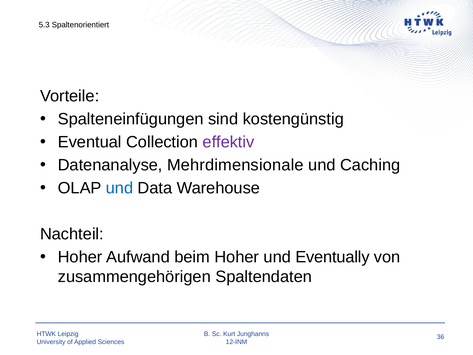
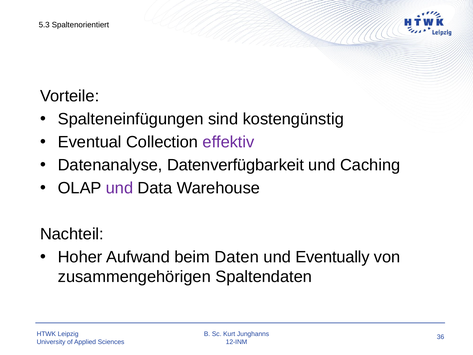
Mehrdimensionale: Mehrdimensionale -> Datenverfügbarkeit (235, 165)
und colour: blue -> purple (119, 188)
beim Hoher: Hoher -> Daten (237, 257)
